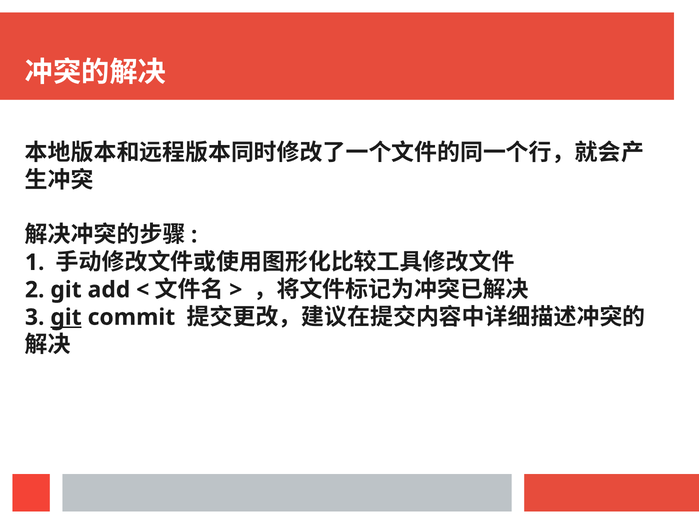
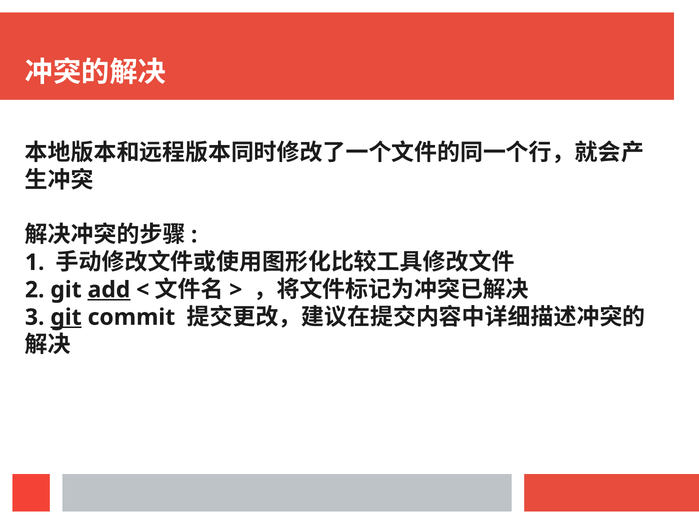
add underline: none -> present (109, 290)
